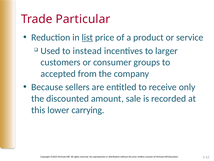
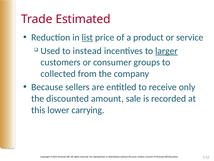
Particular: Particular -> Estimated (83, 19)
larger underline: none -> present (166, 51)
accepted: accepted -> collected (58, 74)
